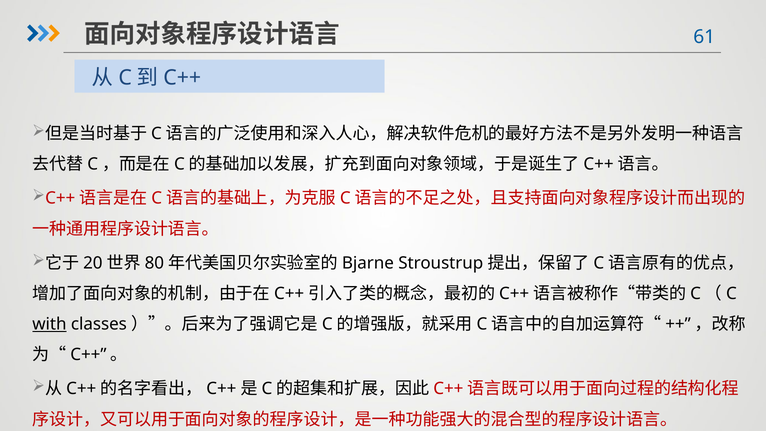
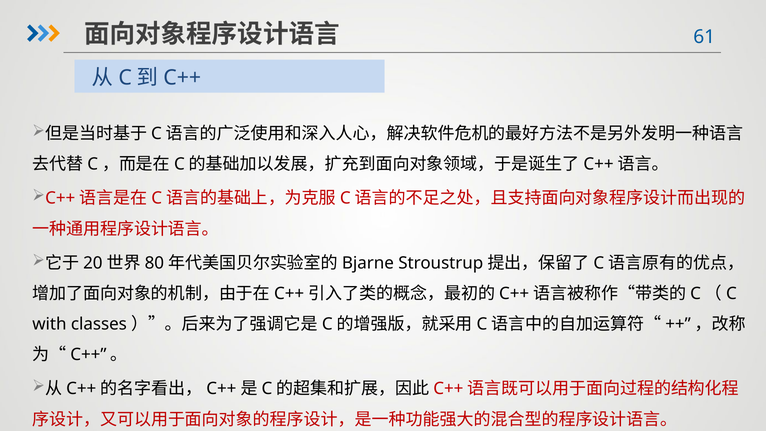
with underline: present -> none (49, 324)
